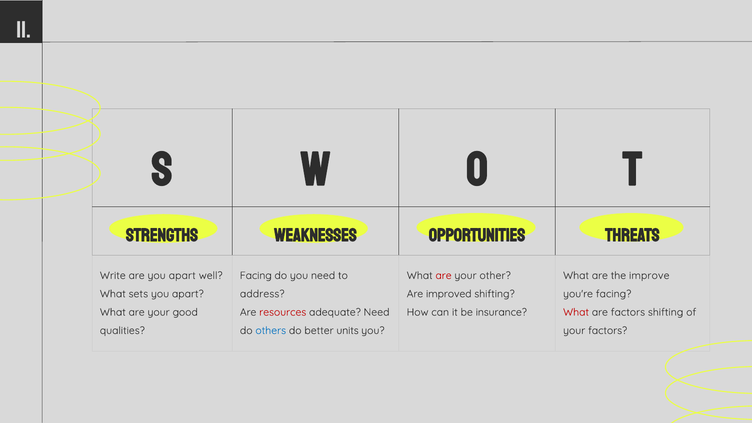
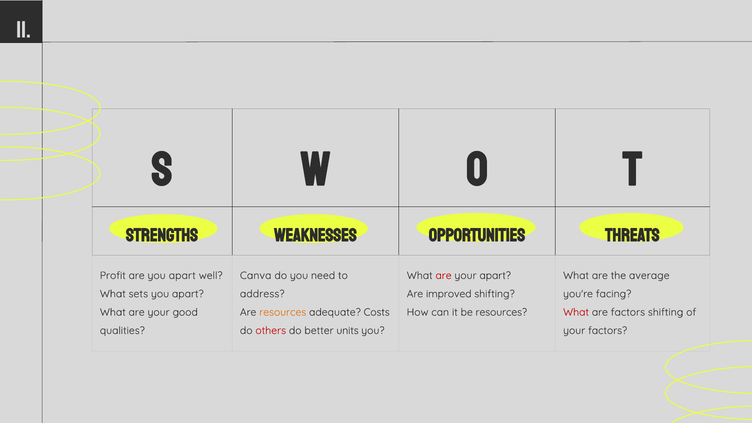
Write: Write -> Profit (113, 276)
Facing: Facing -> Canva (256, 276)
your other: other -> apart (495, 276)
improve: improve -> average (649, 276)
resources colour: red -> orange (283, 312)
adequate Need: Need -> Costs (377, 312)
be insurance: insurance -> resources (501, 312)
others colour: blue -> red (271, 331)
